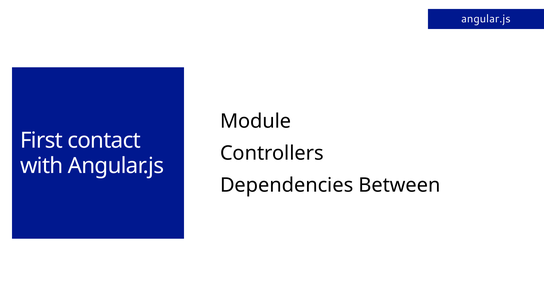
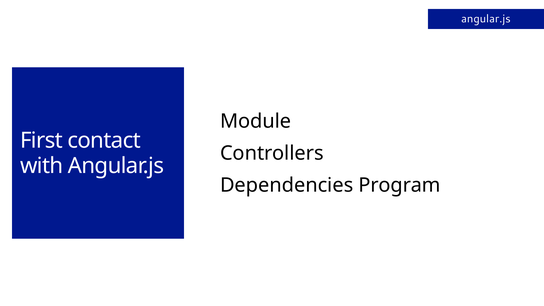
Between: Between -> Program (400, 185)
